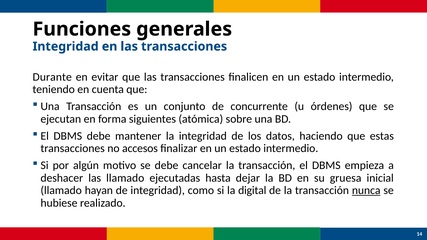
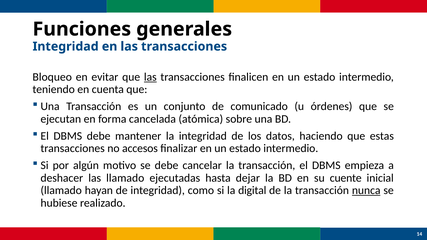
Durante: Durante -> Bloqueo (52, 77)
las underline: none -> present (150, 77)
concurrente: concurrente -> comunicado (259, 107)
siguientes: siguientes -> cancelada (152, 119)
gruesa: gruesa -> cuente (346, 178)
